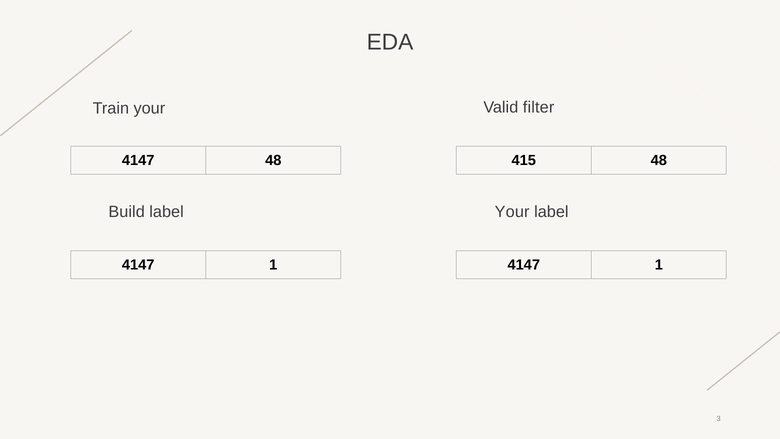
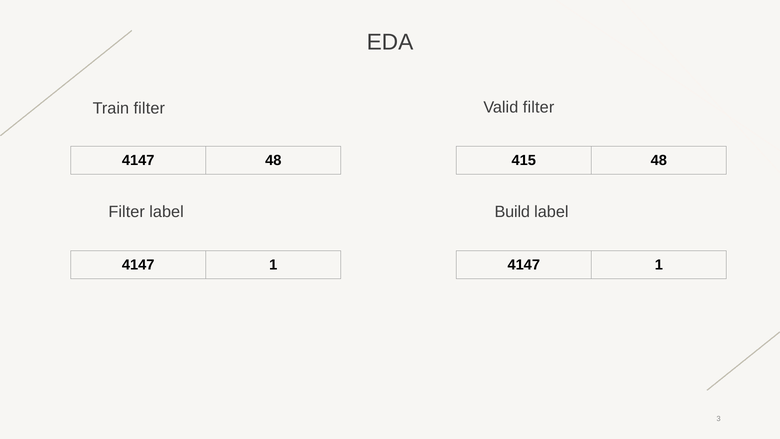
Train your: your -> filter (149, 108)
Build: Build -> Filter (127, 212)
Your: Your -> Build (512, 212)
